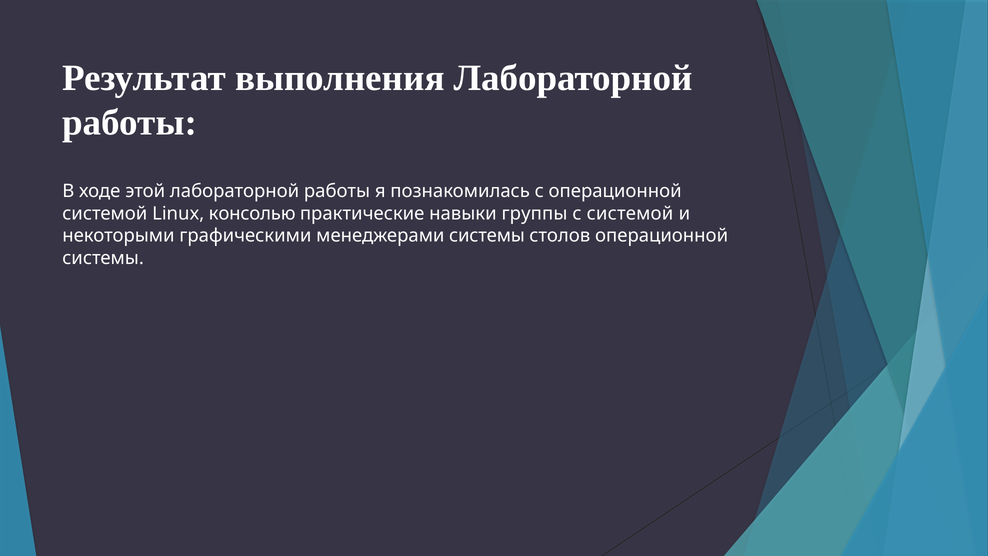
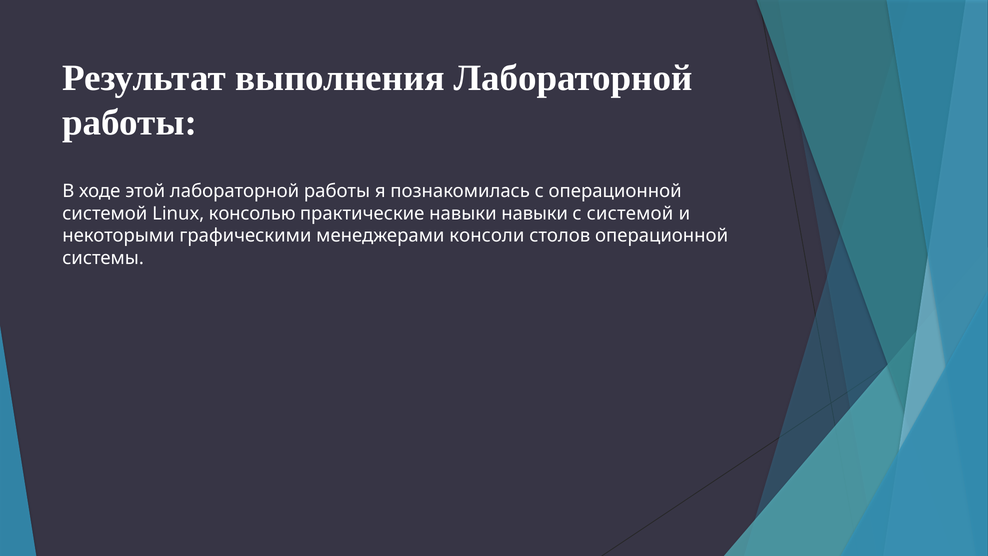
навыки группы: группы -> навыки (535, 213)
менеджерами системы: системы -> консоли (487, 236)
